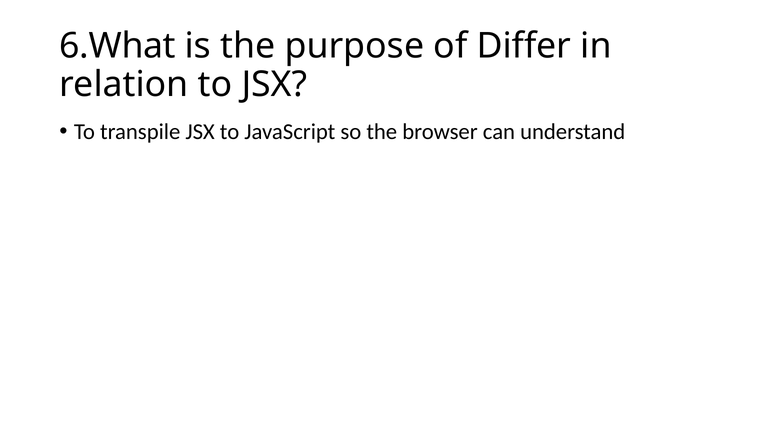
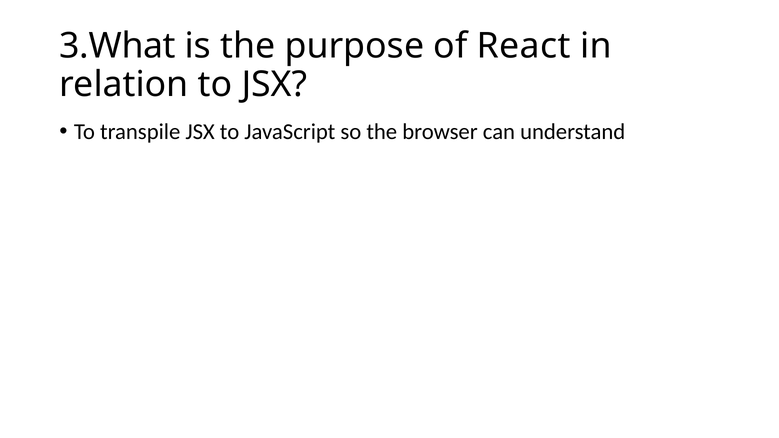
6.What: 6.What -> 3.What (118, 46)
Differ: Differ -> React (524, 46)
